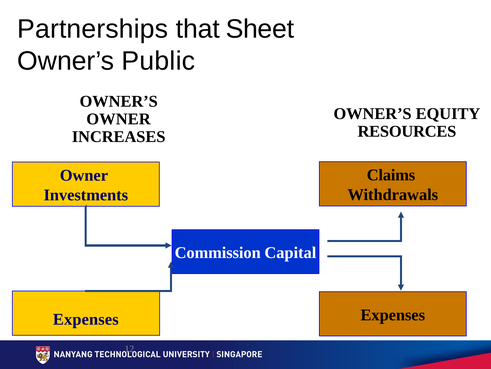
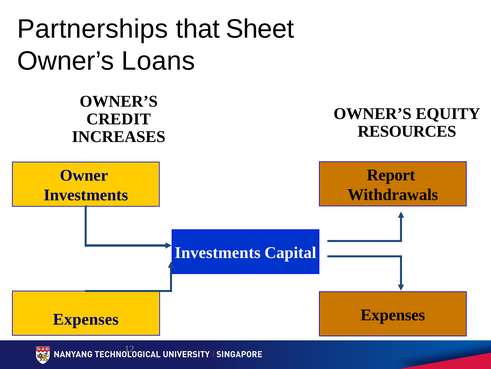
Public: Public -> Loans (158, 61)
OWNER: OWNER -> CREDIT (119, 119)
Claims: Claims -> Report (391, 175)
Commission: Commission -> Investments (218, 252)
